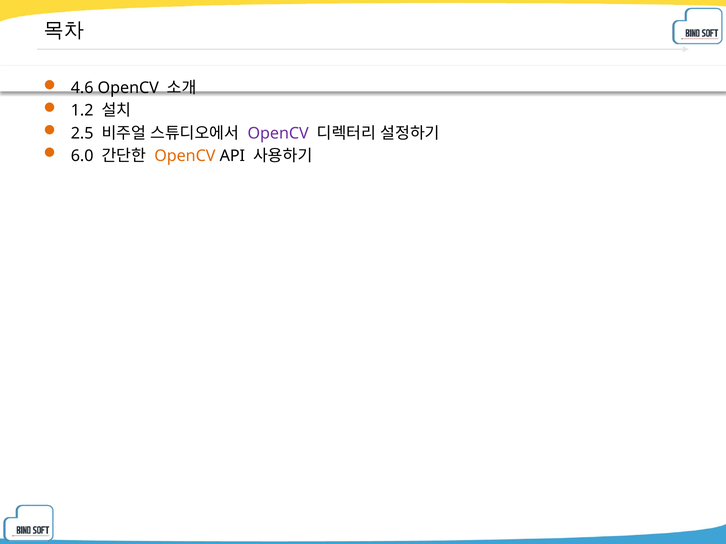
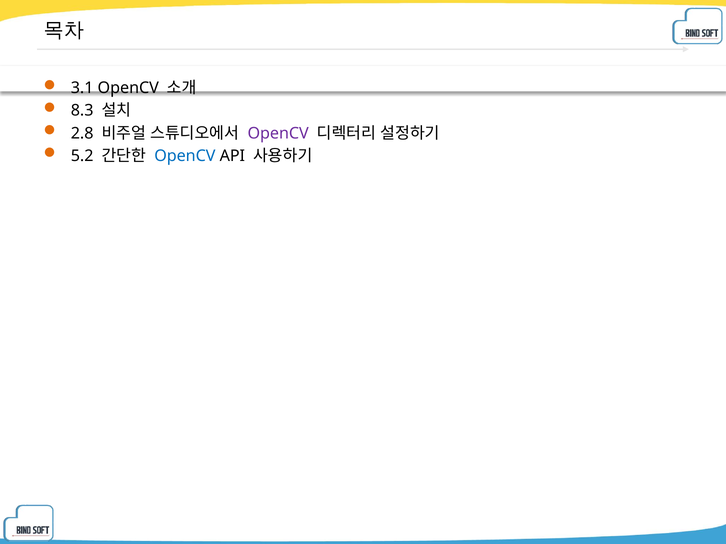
4.6: 4.6 -> 3.1 (82, 88)
1.2: 1.2 -> 8.3 (82, 111)
2.5: 2.5 -> 2.8 (82, 133)
6.0: 6.0 -> 5.2 (82, 156)
OpenCV colour: orange -> blue (185, 156)
